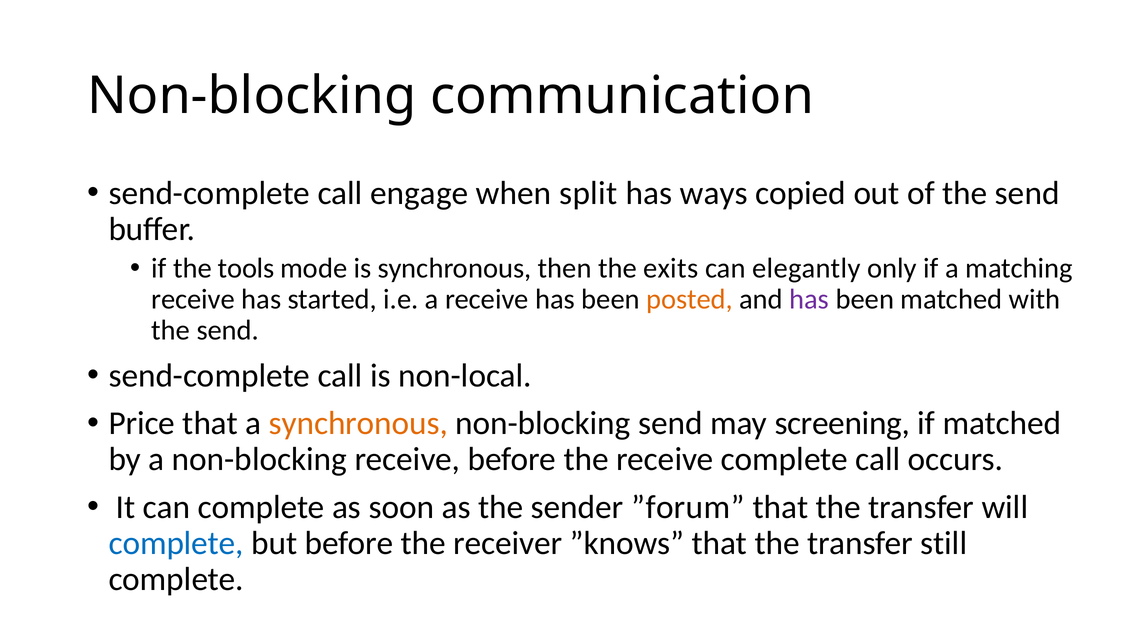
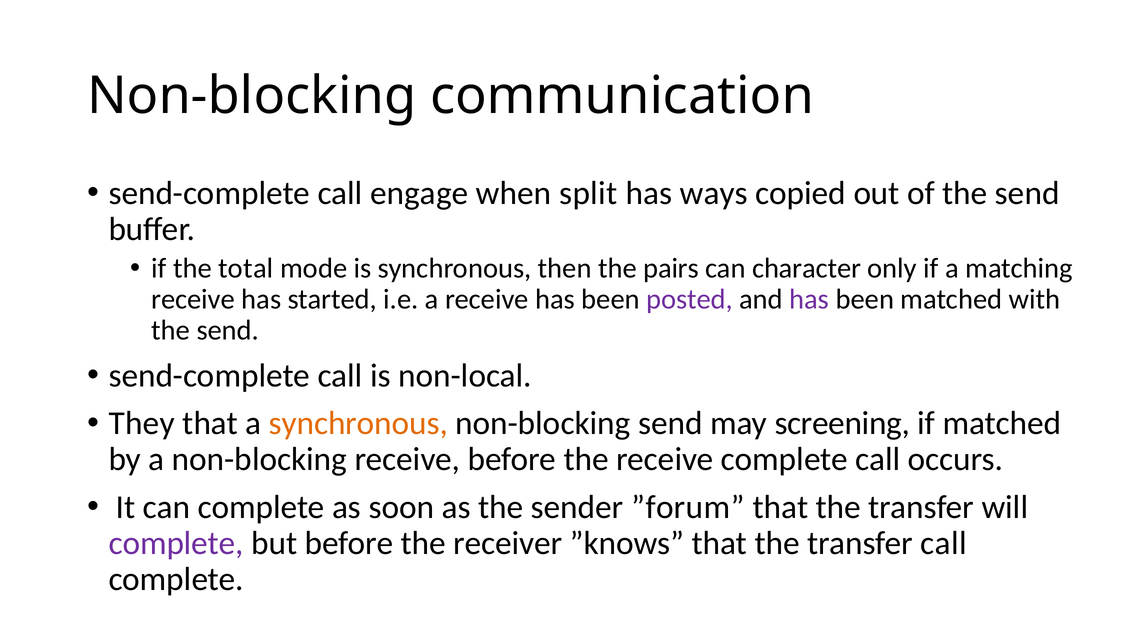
tools: tools -> total (246, 269)
exits: exits -> pairs (671, 269)
elegantly: elegantly -> character (807, 269)
posted colour: orange -> purple (690, 299)
Price: Price -> They (142, 423)
complete colour: blue -> purple (176, 543)
transfer still: still -> call (944, 543)
